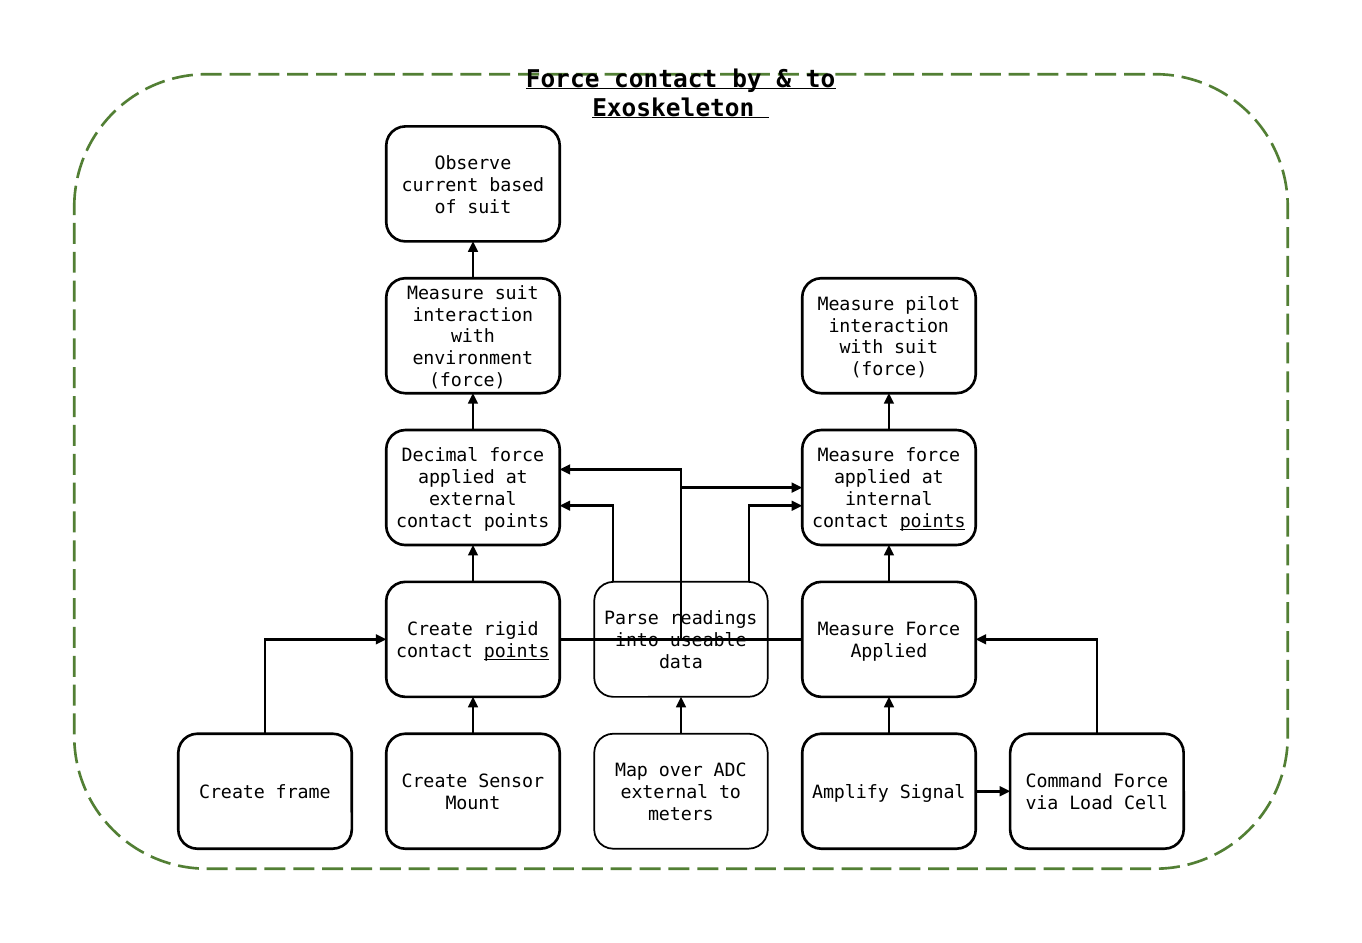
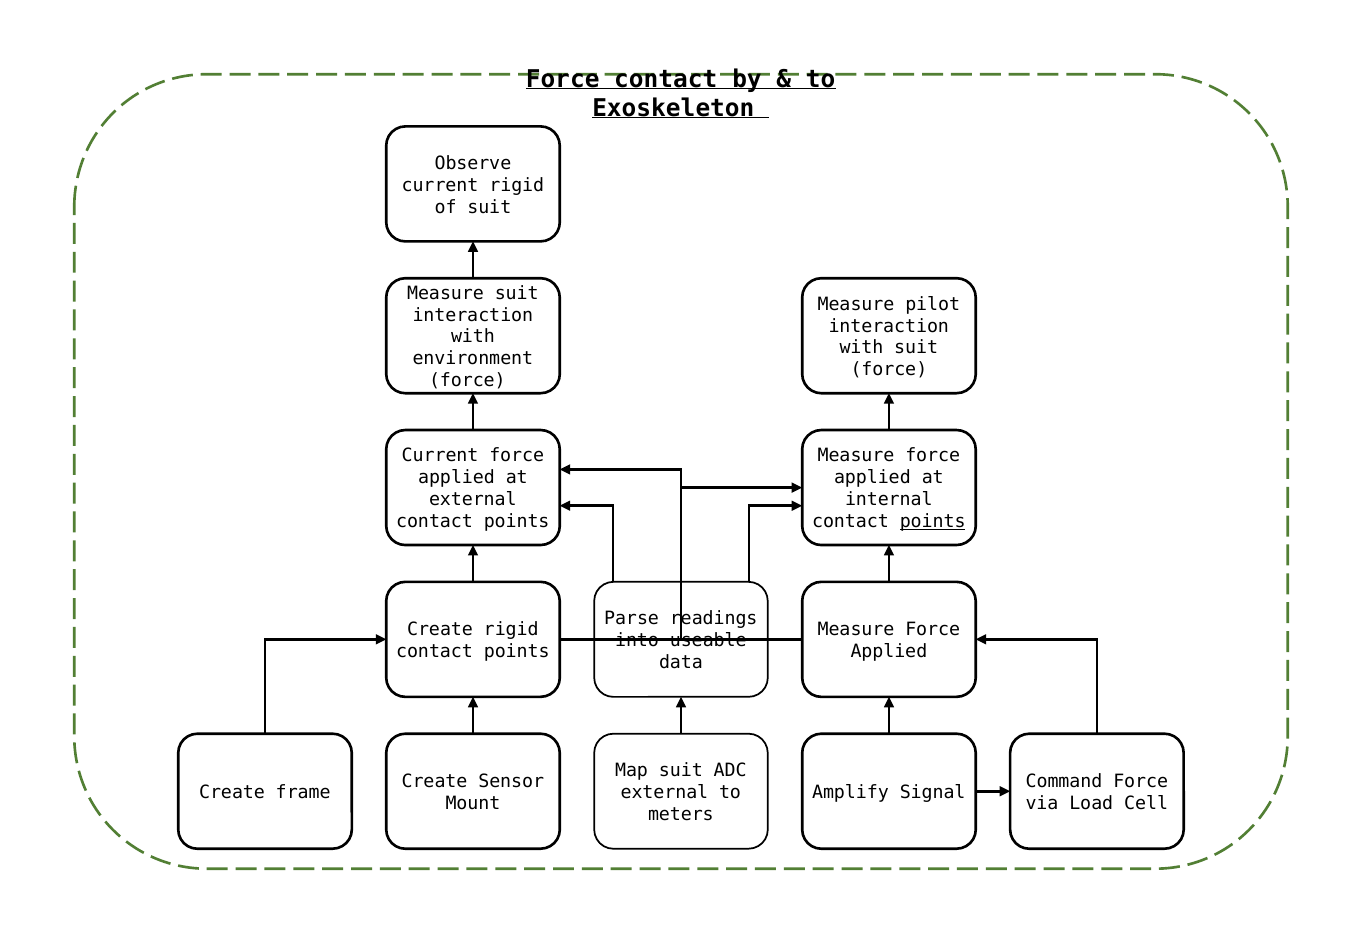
current based: based -> rigid (517, 185)
Decimal: Decimal -> Current (440, 456)
points underline: present -> none (517, 652)
Map over: over -> suit (681, 770)
